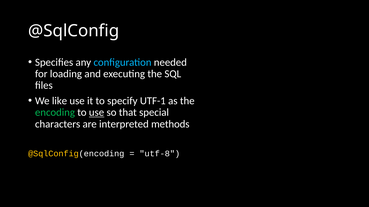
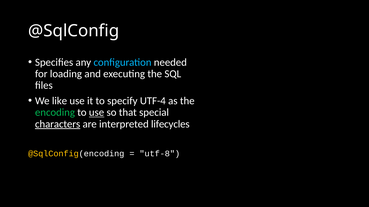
UTF-1: UTF-1 -> UTF-4 (153, 101)
characters underline: none -> present (58, 124)
methods: methods -> lifecycles (170, 124)
